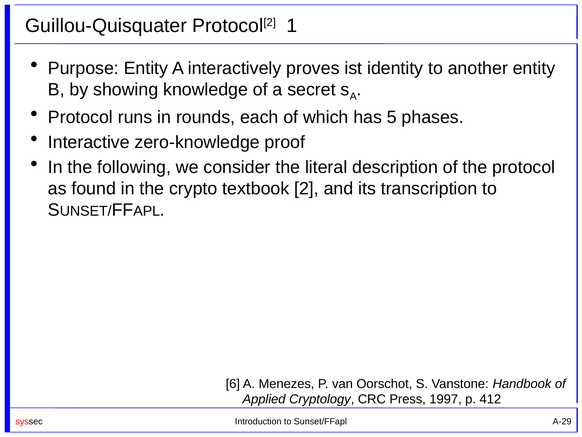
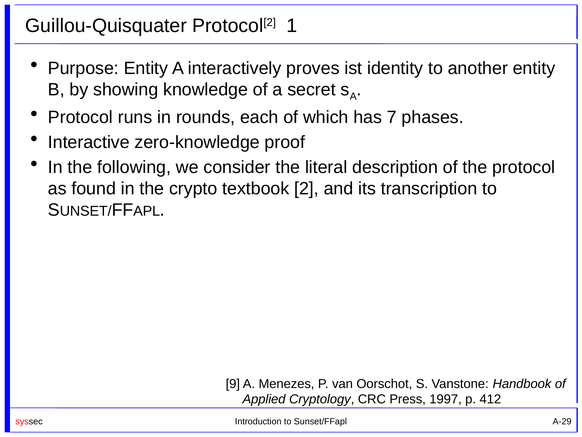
5: 5 -> 7 (392, 117)
6: 6 -> 9 (233, 383)
